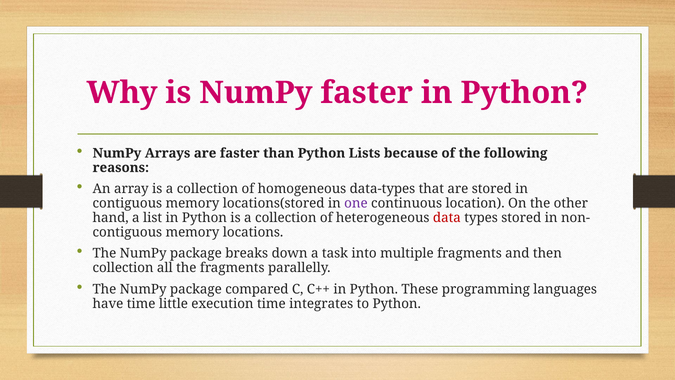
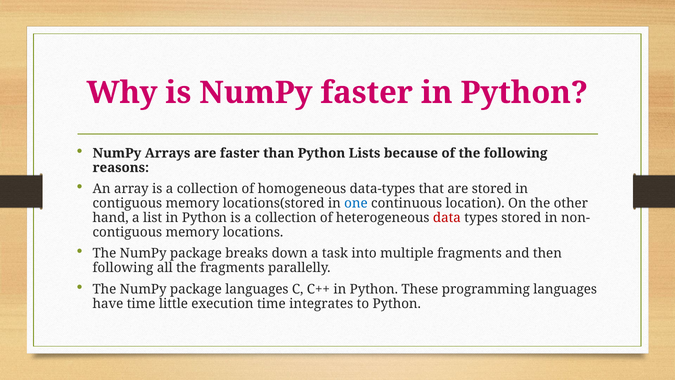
one colour: purple -> blue (356, 203)
collection: collection -> following (123, 268)
package compared: compared -> languages (257, 289)
